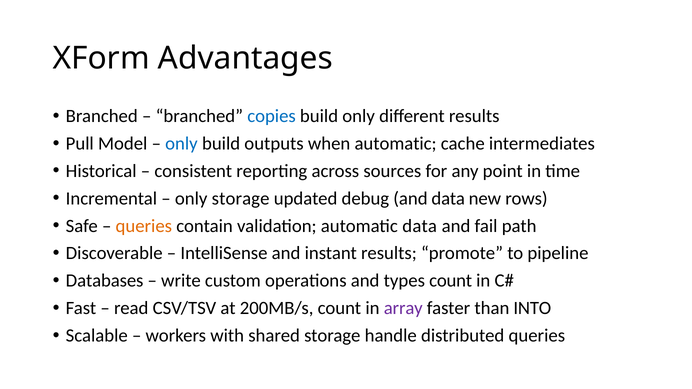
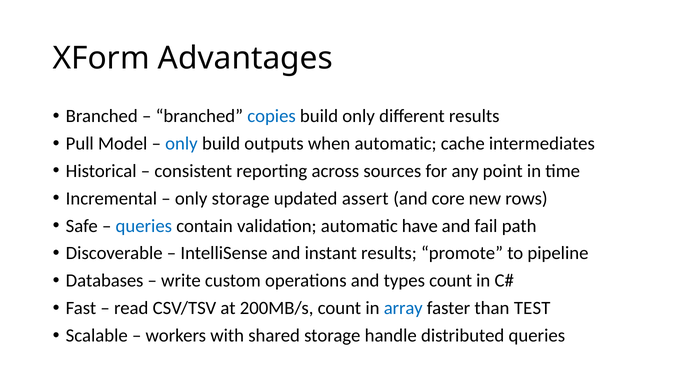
debug: debug -> assert (365, 199)
and data: data -> core (448, 199)
queries colour: orange -> blue (144, 226)
automatic data: data -> have (420, 226)
array colour: purple -> blue (403, 308)
INTO: INTO -> TEST (532, 308)
